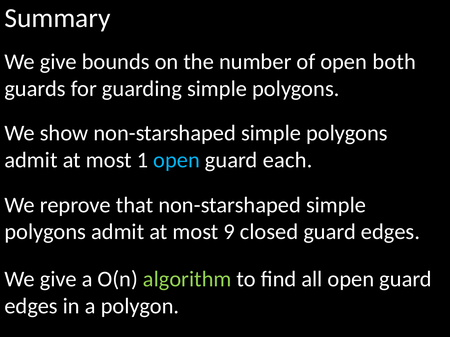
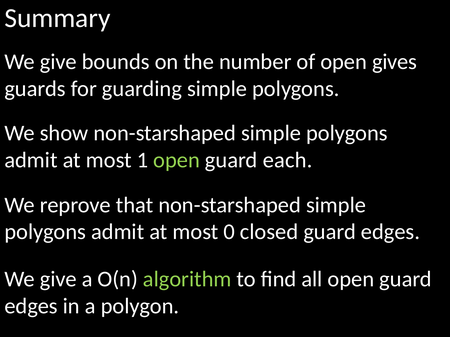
both: both -> gives (395, 62)
open colour: light blue -> light green (177, 160)
9: 9 -> 0 (229, 232)
